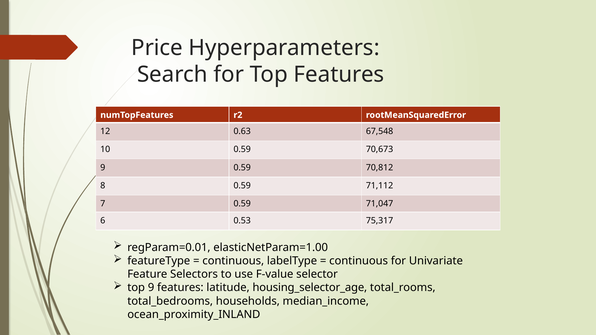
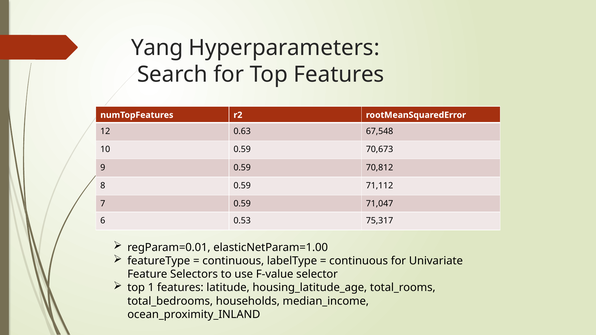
Price: Price -> Yang (157, 48)
top 9: 9 -> 1 (151, 288)
housing_selector_age: housing_selector_age -> housing_latitude_age (310, 288)
